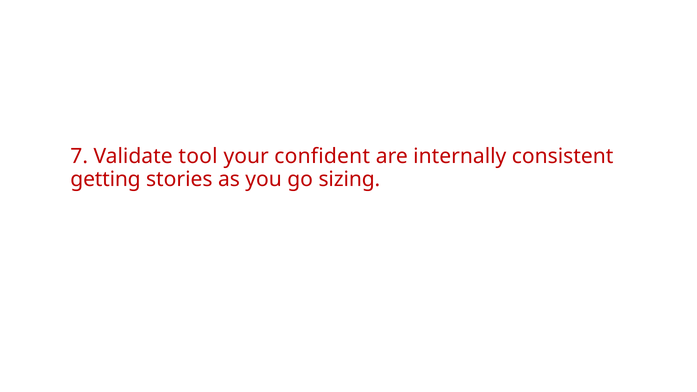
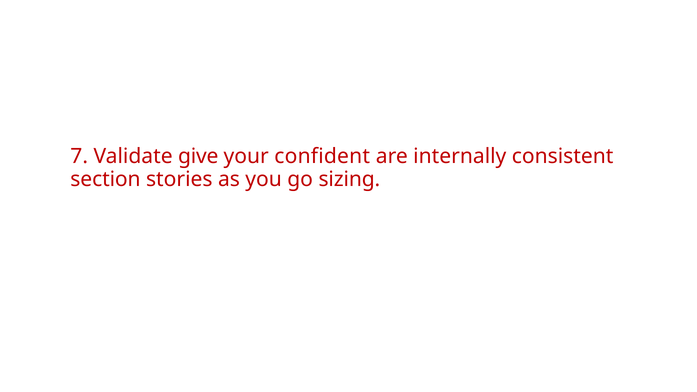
tool: tool -> give (198, 156)
getting: getting -> section (105, 179)
